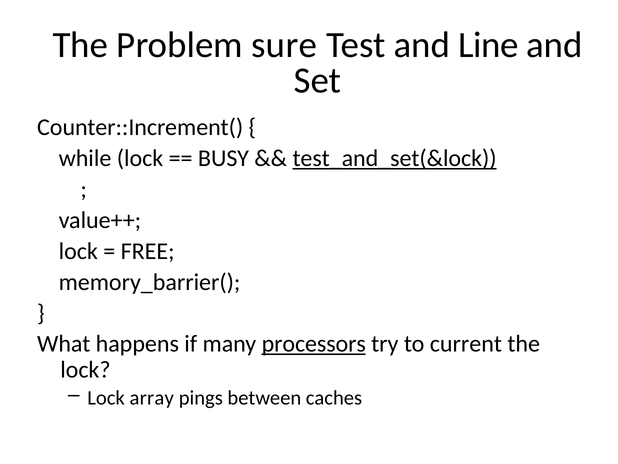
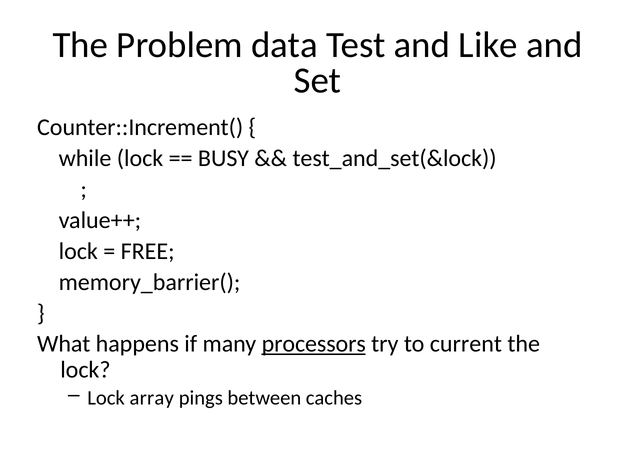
sure: sure -> data (284, 45)
Line: Line -> Like (488, 45)
test_and_set(&lock underline: present -> none (395, 158)
